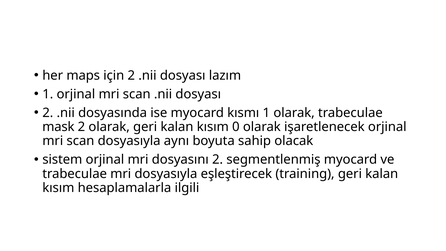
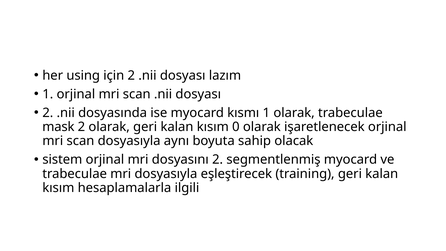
maps: maps -> using (83, 75)
